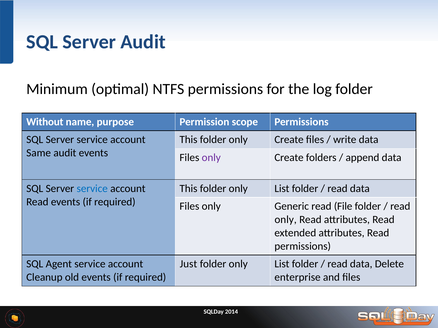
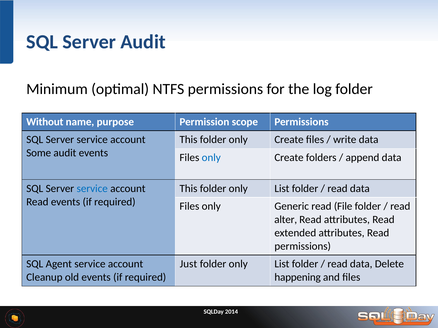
Same: Same -> Some (39, 153)
only colour: purple -> blue (211, 158)
only: only -> alter (286, 220)
enterprise: enterprise -> happening (298, 278)
